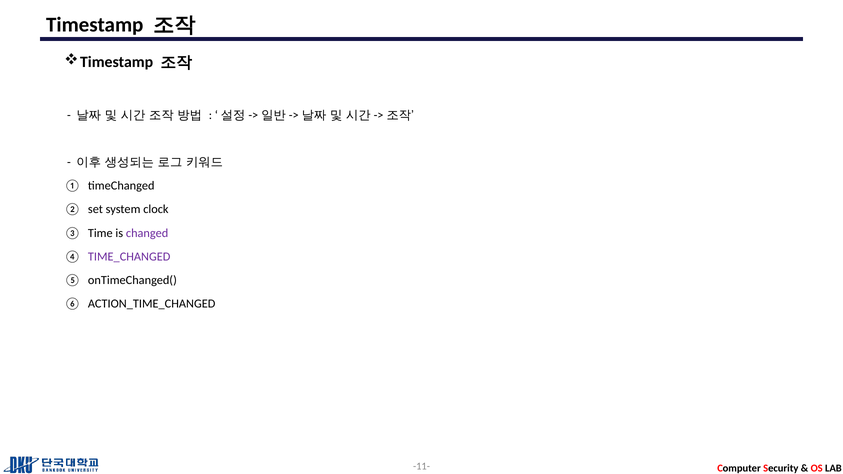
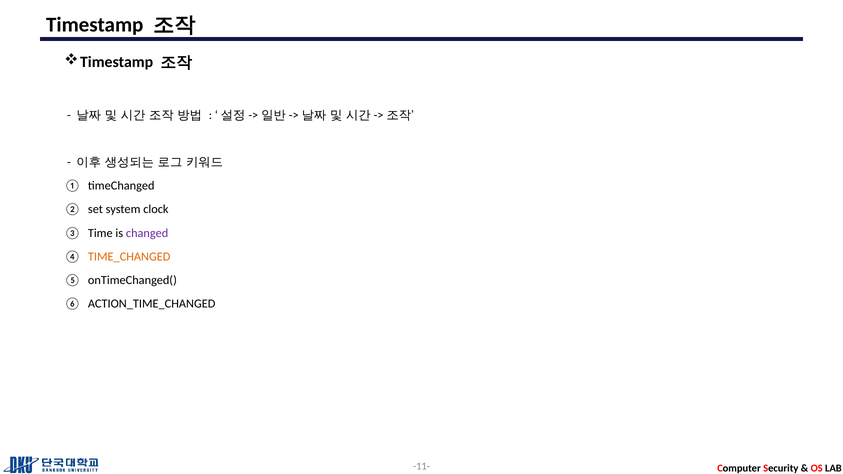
TIME_CHANGED colour: purple -> orange (129, 257)
